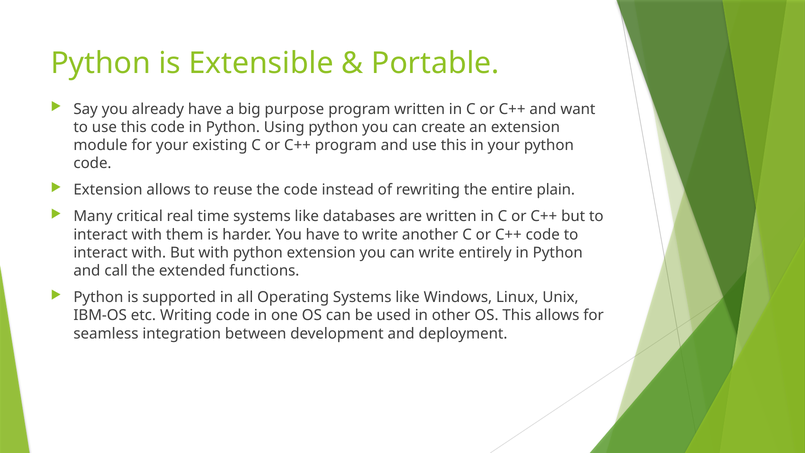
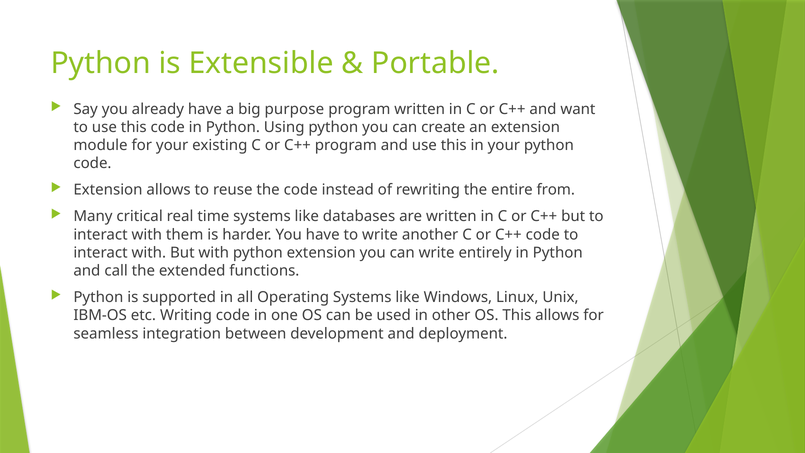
plain: plain -> from (556, 190)
